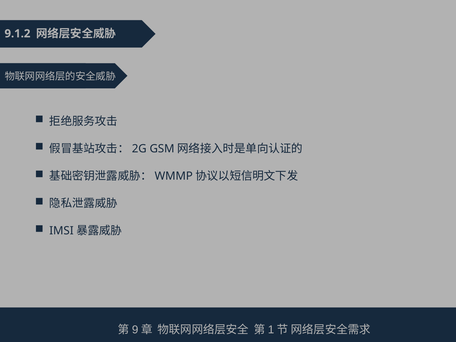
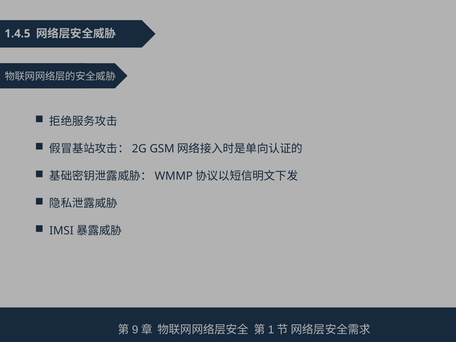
9.1.2: 9.1.2 -> 1.4.5 (17, 34)
